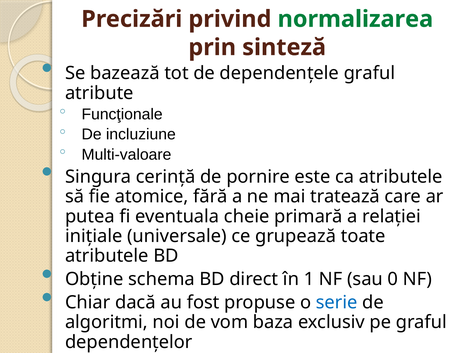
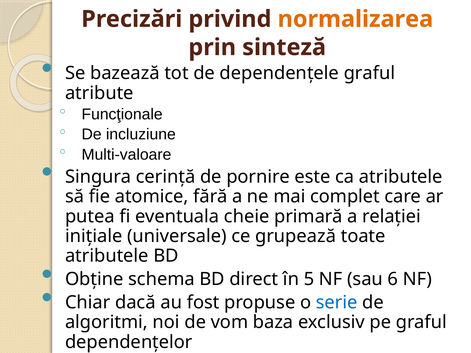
normalizarea colour: green -> orange (355, 19)
tratează: tratează -> complet (345, 197)
1: 1 -> 5 (309, 279)
0: 0 -> 6 (393, 279)
